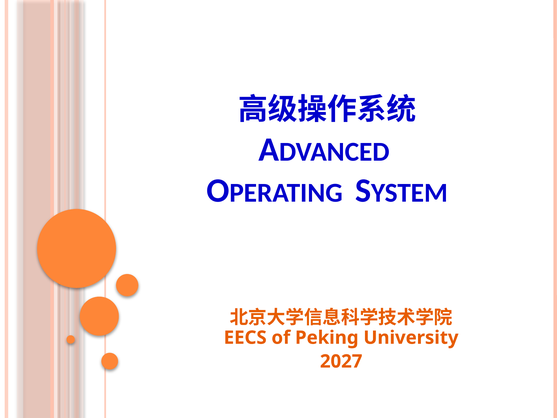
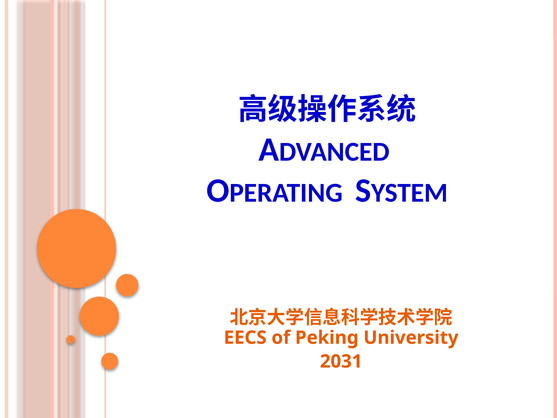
2027: 2027 -> 2031 (341, 361)
